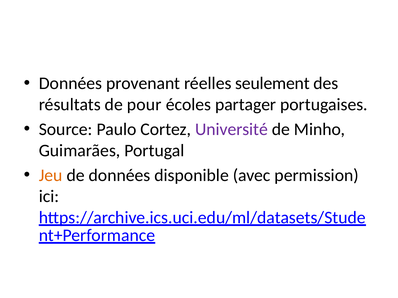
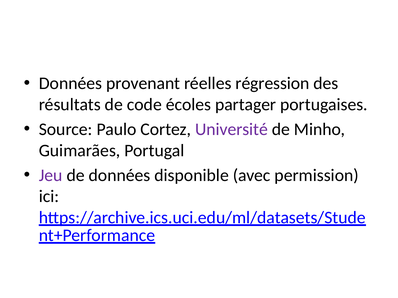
seulement: seulement -> régression (272, 83)
pour: pour -> code (144, 105)
Jeu colour: orange -> purple (51, 176)
